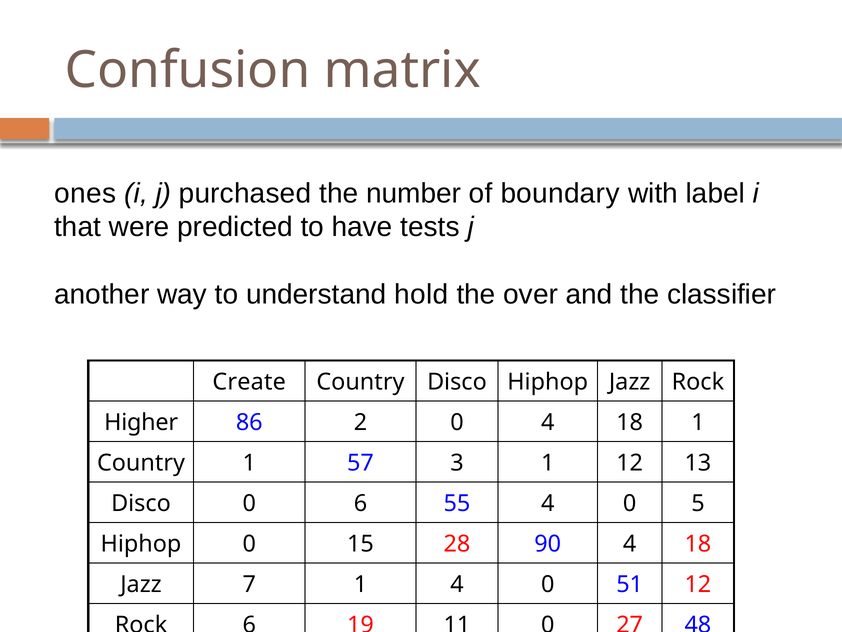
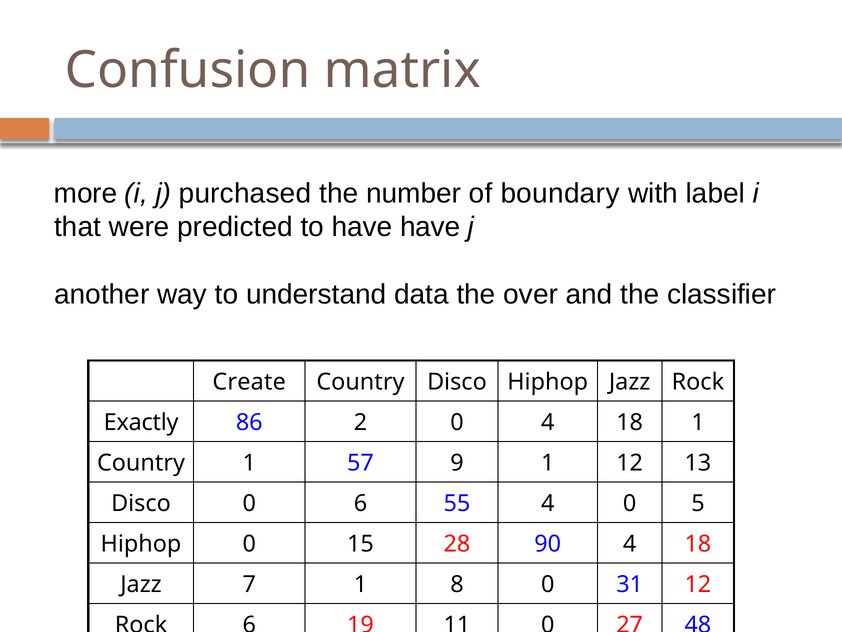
ones: ones -> more (86, 193)
have tests: tests -> have (430, 227)
hold: hold -> data (421, 294)
Higher: Higher -> Exactly (141, 422)
3: 3 -> 9 (457, 463)
1 4: 4 -> 8 (457, 584)
51: 51 -> 31 (630, 584)
